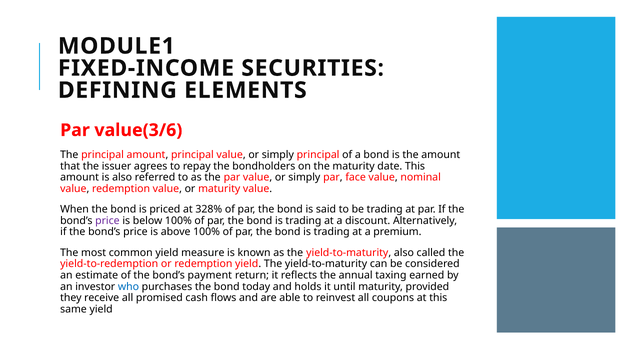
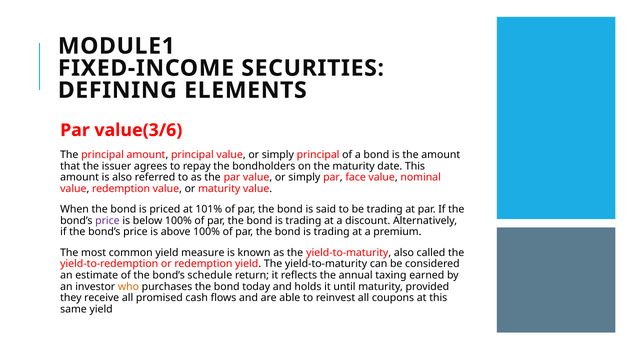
328%: 328% -> 101% (209, 210)
payment: payment -> schedule (210, 276)
who colour: blue -> orange (129, 287)
